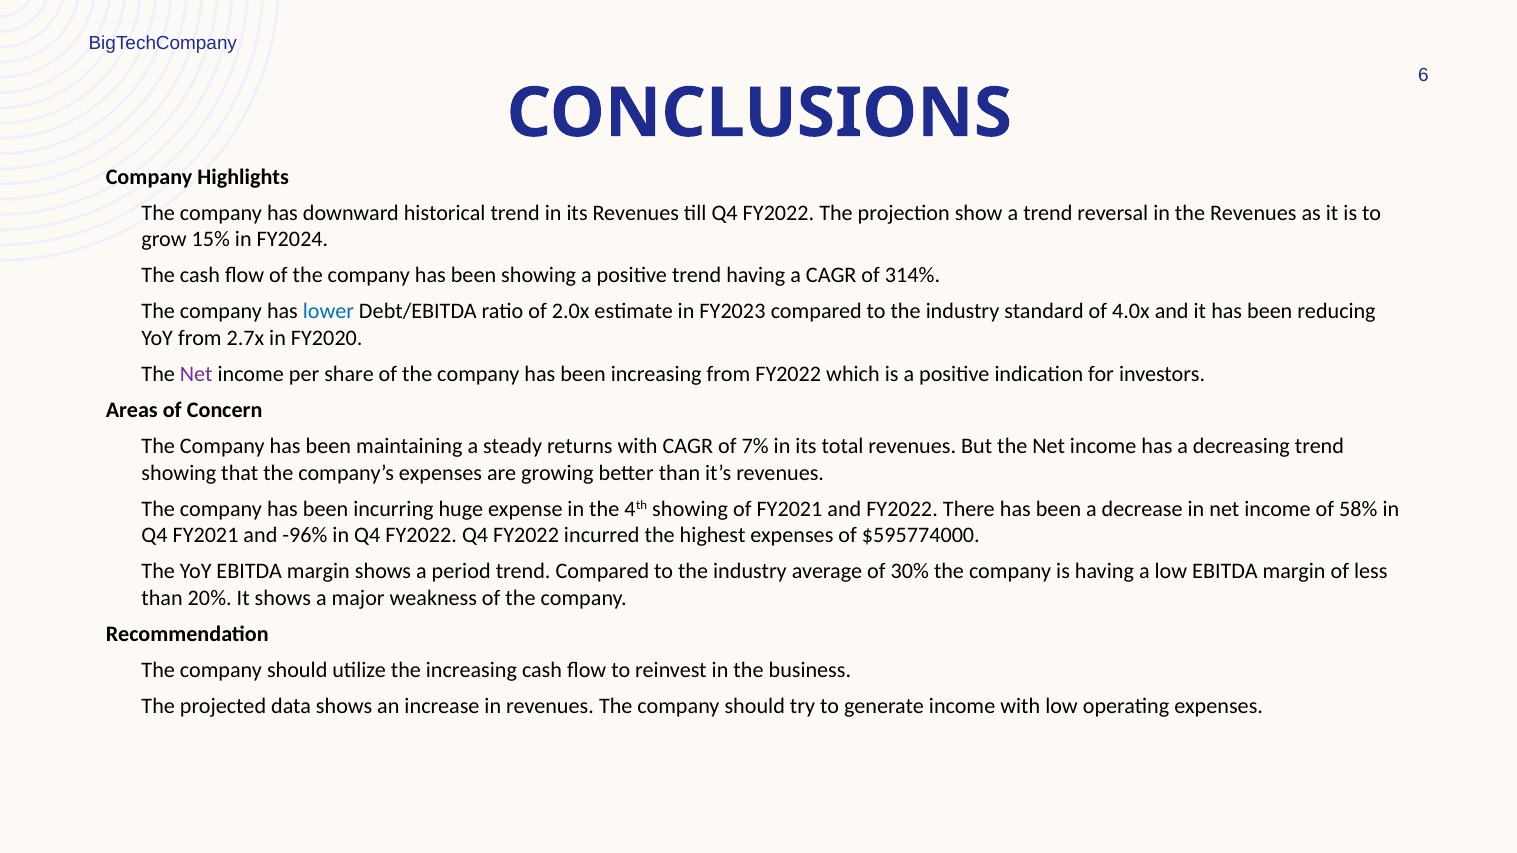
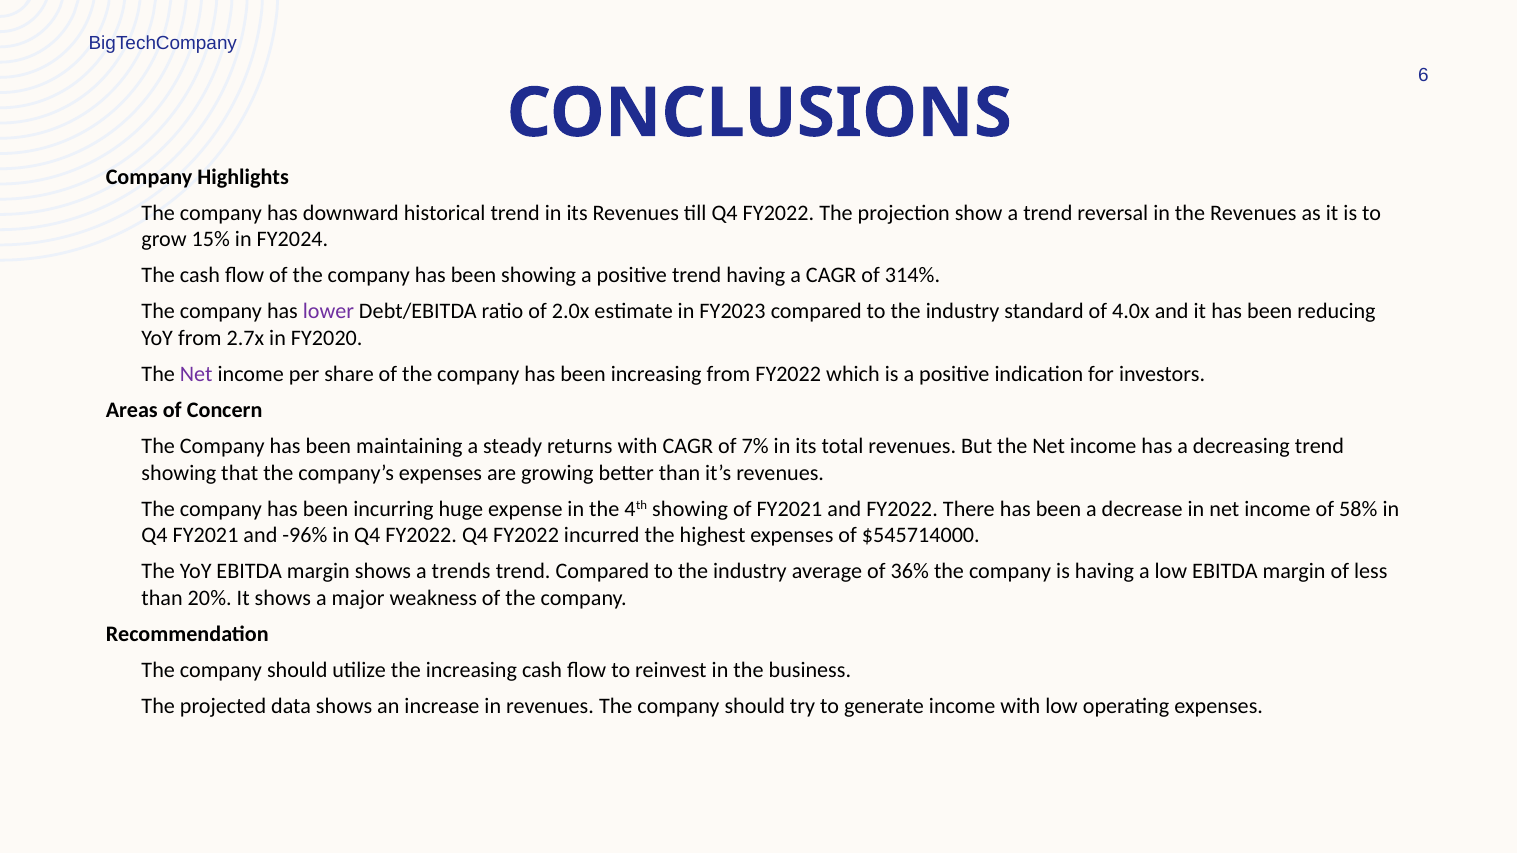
lower colour: blue -> purple (328, 312)
$595774000: $595774000 -> $545714000 (921, 536)
period: period -> trends (461, 572)
30%: 30% -> 36% (910, 572)
